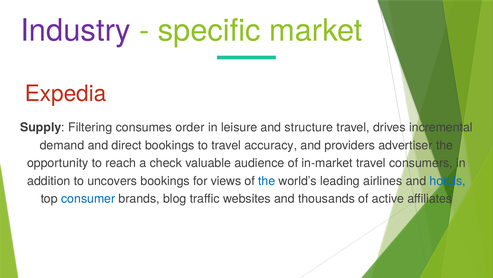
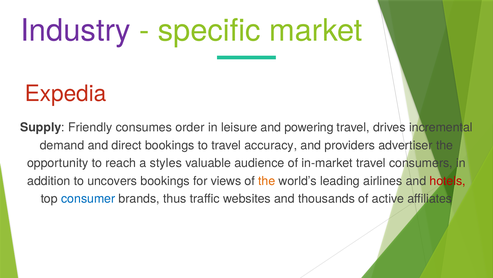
Filtering: Filtering -> Friendly (90, 127)
structure: structure -> powering (309, 127)
check: check -> styles (166, 163)
the colour: blue -> orange (267, 180)
hotels colour: blue -> red (448, 180)
blog: blog -> thus (175, 198)
